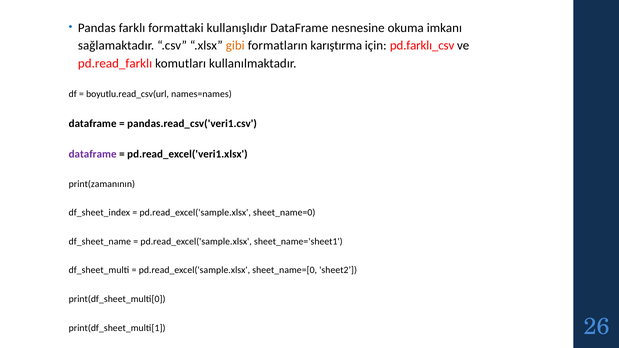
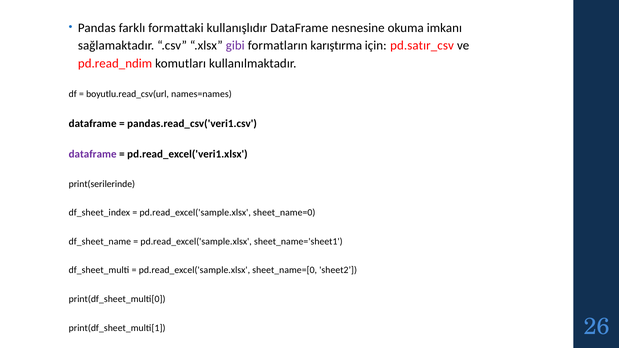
gibi colour: orange -> purple (235, 46)
pd.farklı_csv: pd.farklı_csv -> pd.satır_csv (422, 46)
pd.read_farklı: pd.read_farklı -> pd.read_ndim (115, 63)
print(zamanının: print(zamanının -> print(serilerinde (102, 184)
